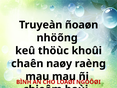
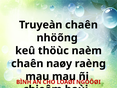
Truyeàn ñoaøn: ñoaøn -> chaên (81, 25)
khoûi: khoûi -> naèm (87, 51)
